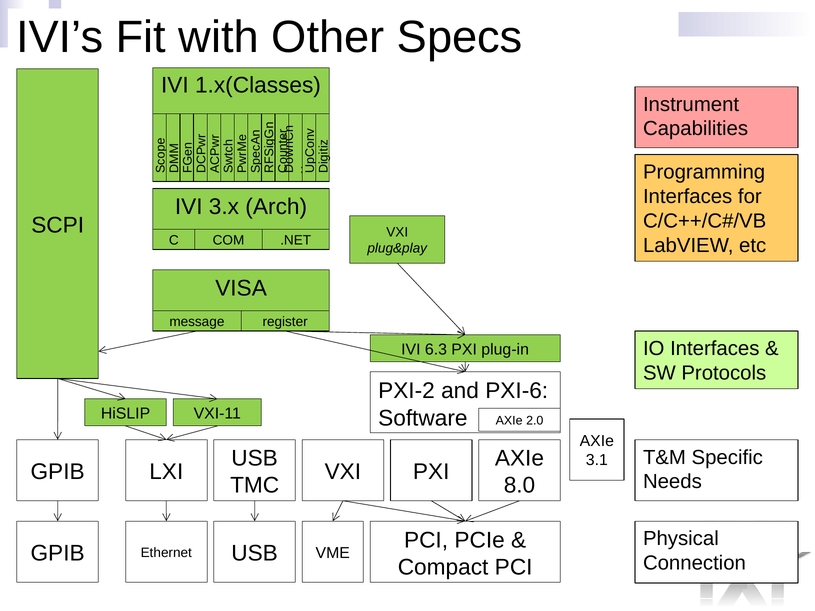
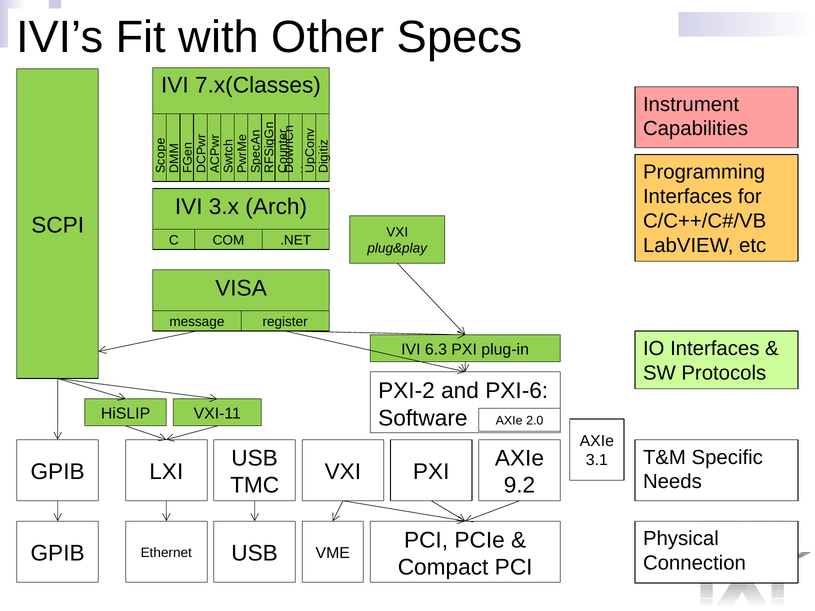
1.x(Classes: 1.x(Classes -> 7.x(Classes (258, 85)
8.0: 8.0 -> 9.2 (519, 486)
